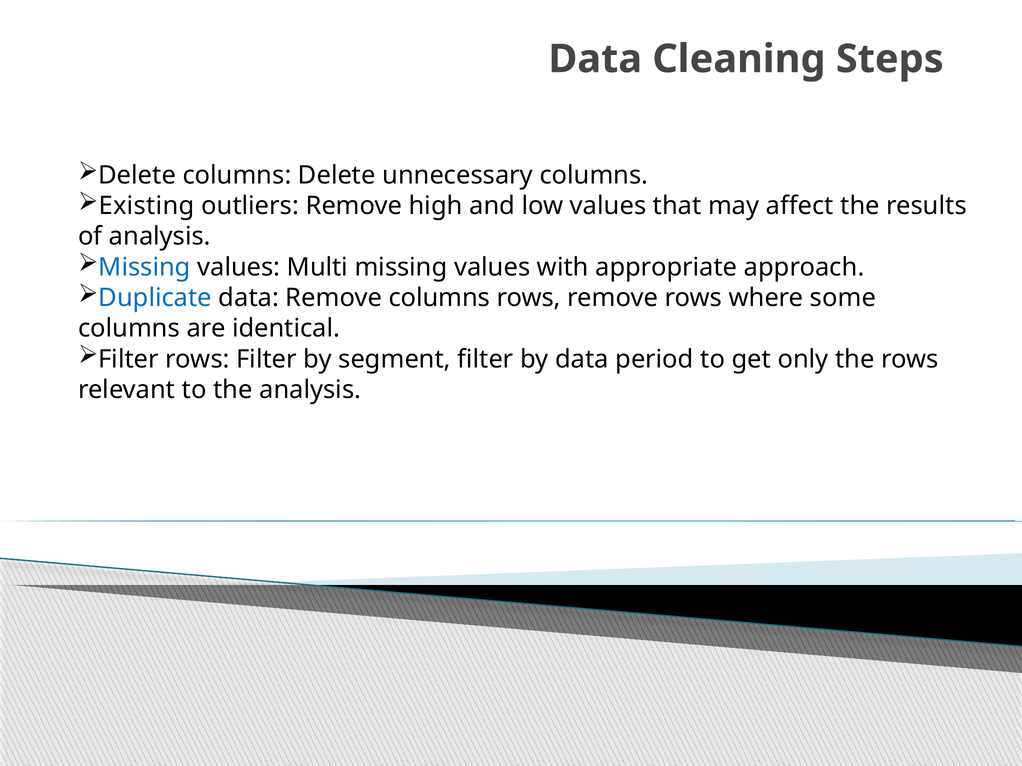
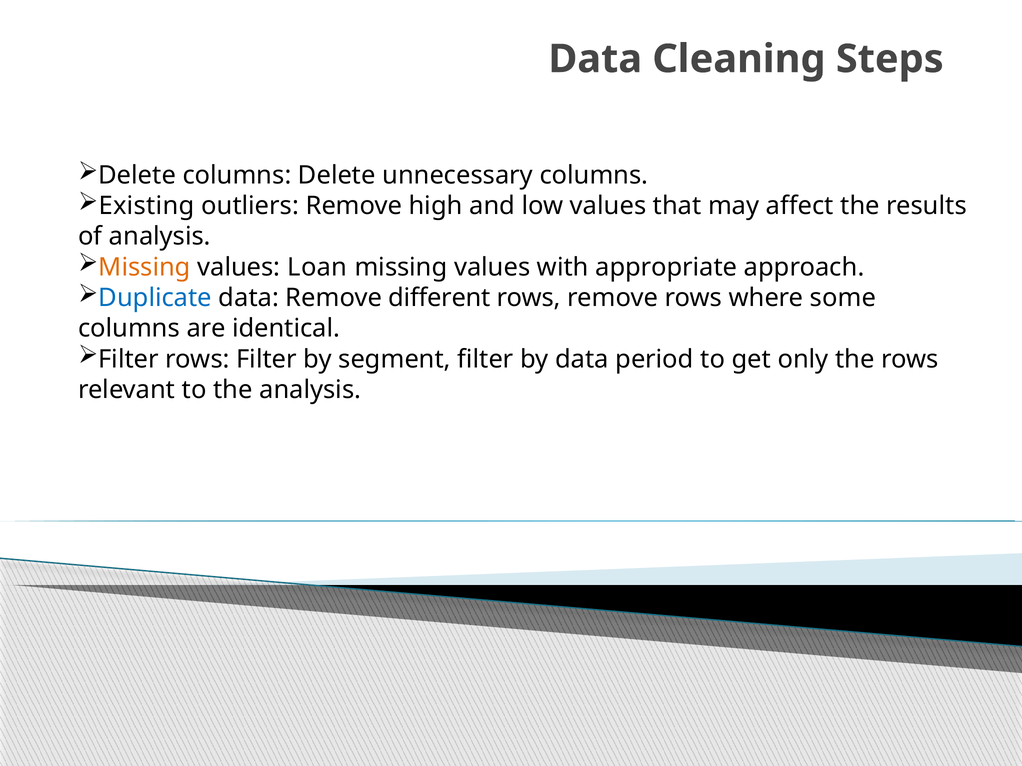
Missing colour: blue -> orange (144, 267)
Multi: Multi -> Loan (317, 267)
Remove columns: columns -> different (439, 298)
